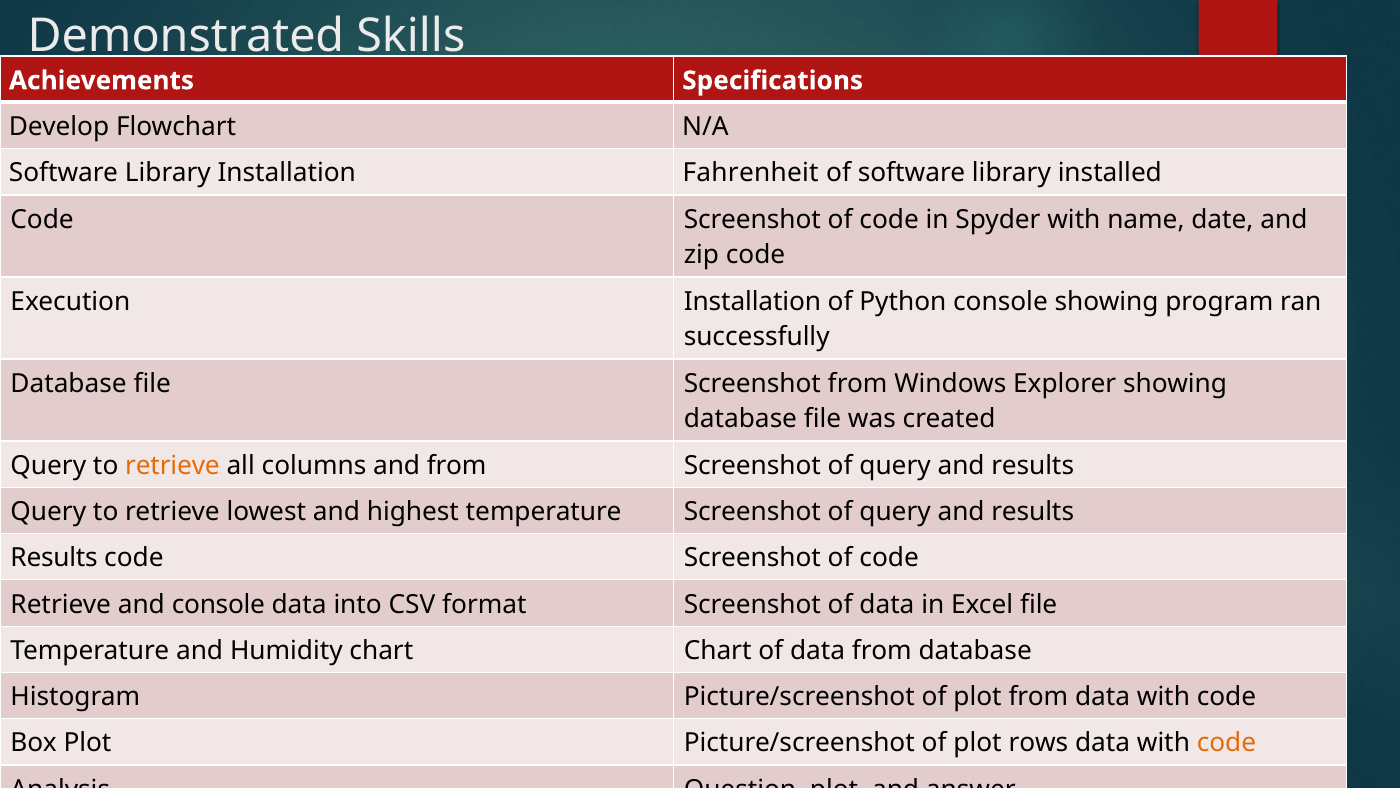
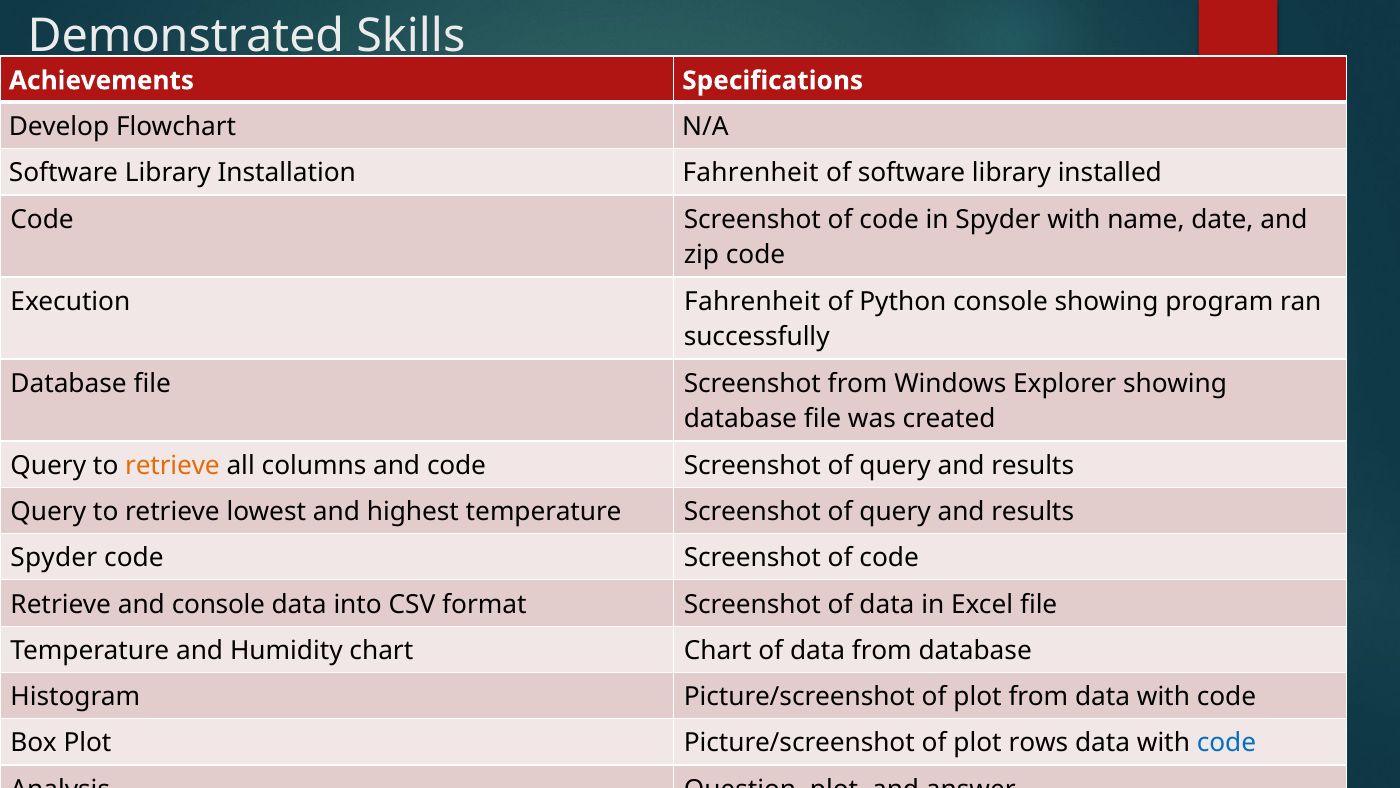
Execution Installation: Installation -> Fahrenheit (752, 301)
and from: from -> code (457, 465)
Results: Results -> Spyder (54, 558)
code colour: orange -> blue (1226, 743)
